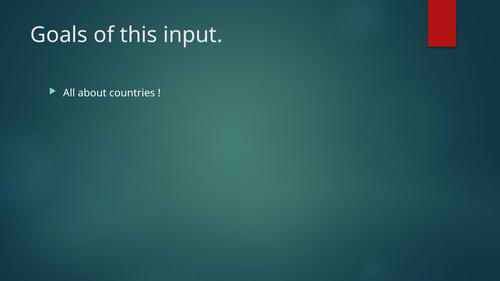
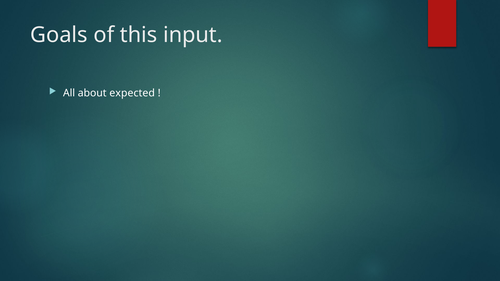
countries: countries -> expected (132, 93)
